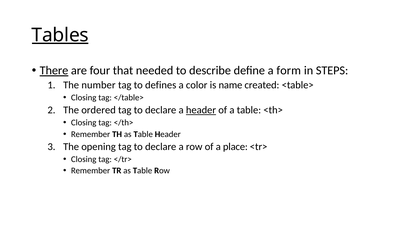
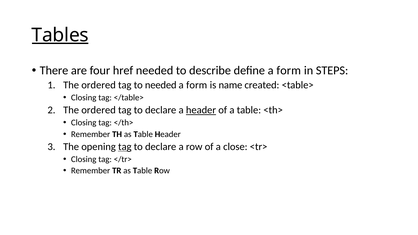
There underline: present -> none (54, 71)
that: that -> href (123, 71)
number: number -> ordered (99, 85)
to defines: defines -> needed (161, 85)
color: color -> form (197, 85)
tag underline: none -> present (125, 147)
place: place -> close (235, 147)
